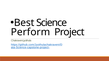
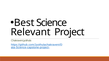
Perform: Perform -> Relevant (31, 32)
